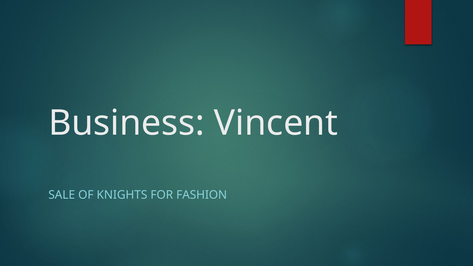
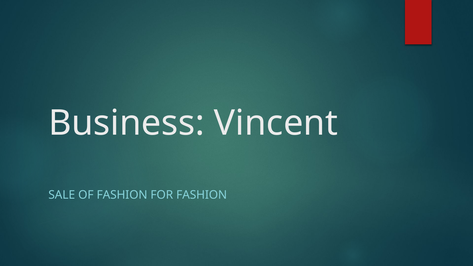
OF KNIGHTS: KNIGHTS -> FASHION (122, 195)
